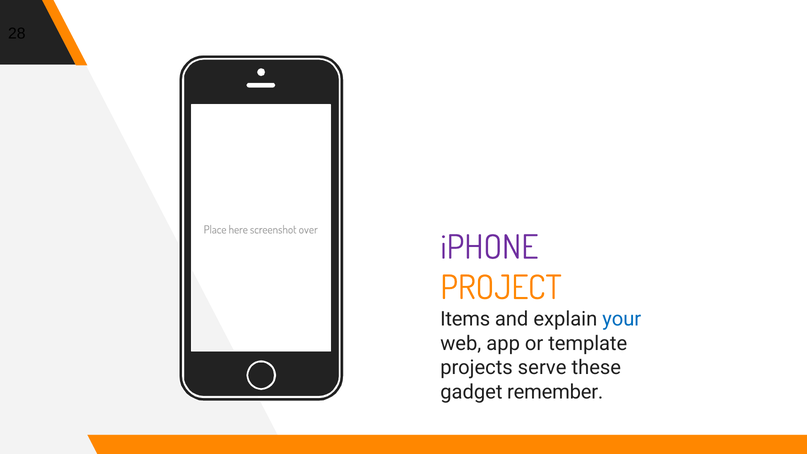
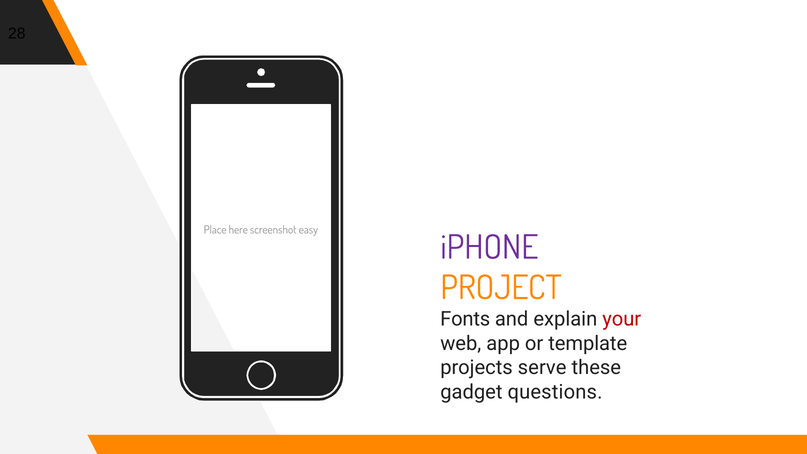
over: over -> easy (308, 230)
Items: Items -> Fonts (465, 319)
your colour: blue -> red (622, 319)
remember: remember -> questions (555, 392)
